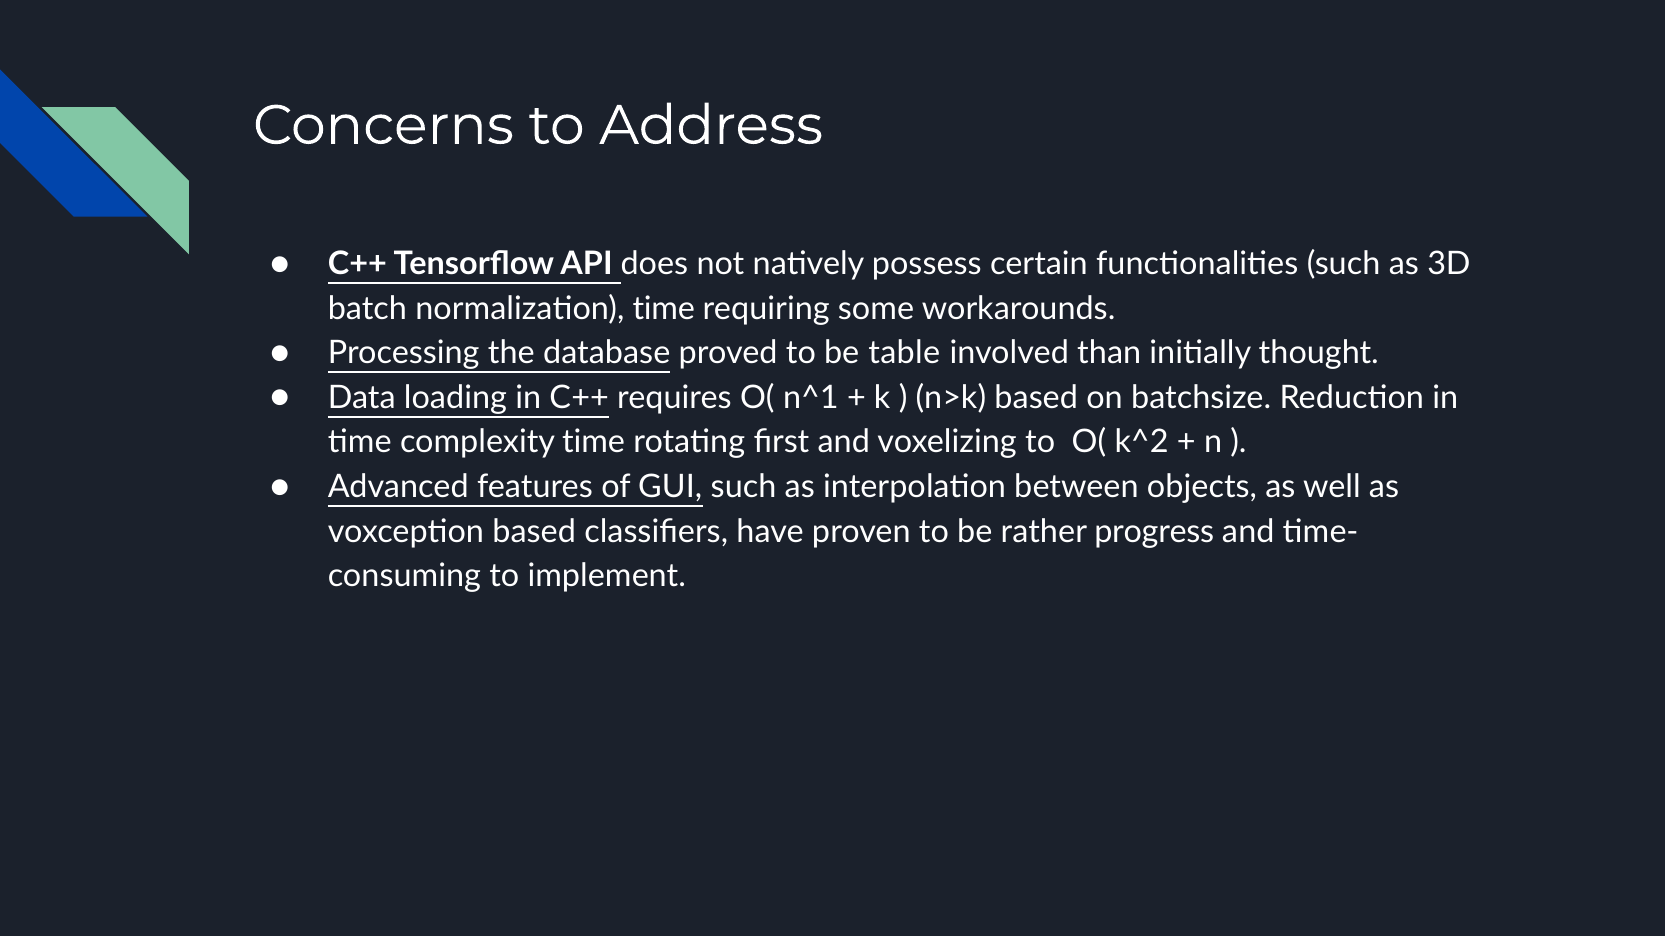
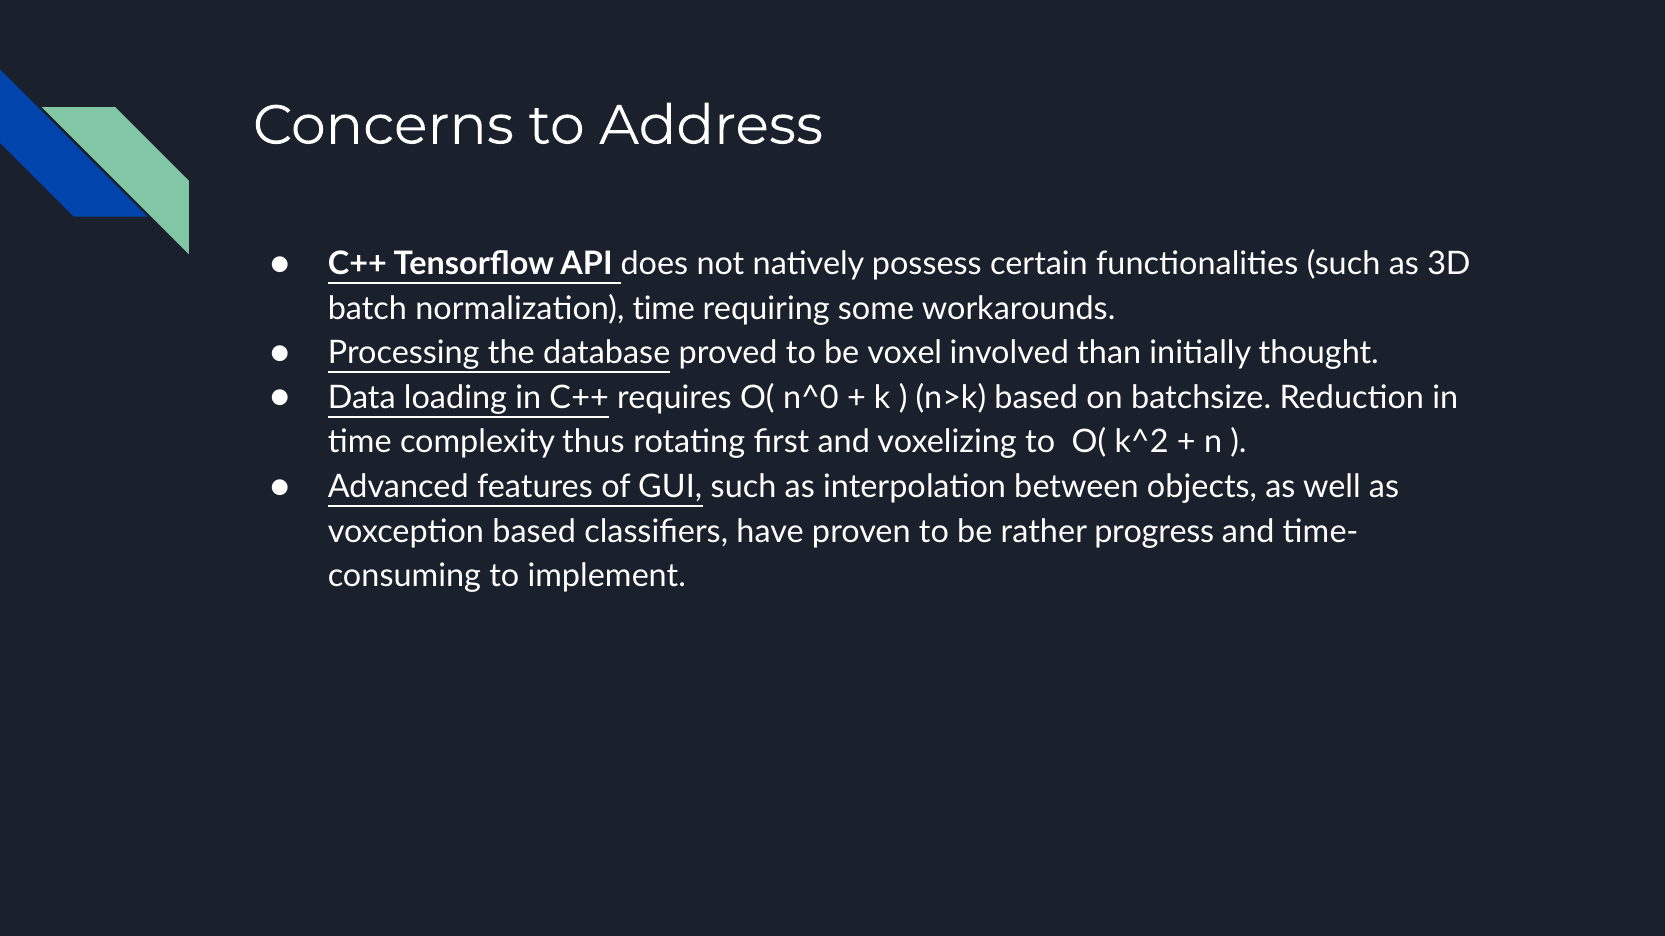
table: table -> voxel (905, 353)
n^1: n^1 -> n^0 (811, 398)
complexity time: time -> thus (593, 443)
